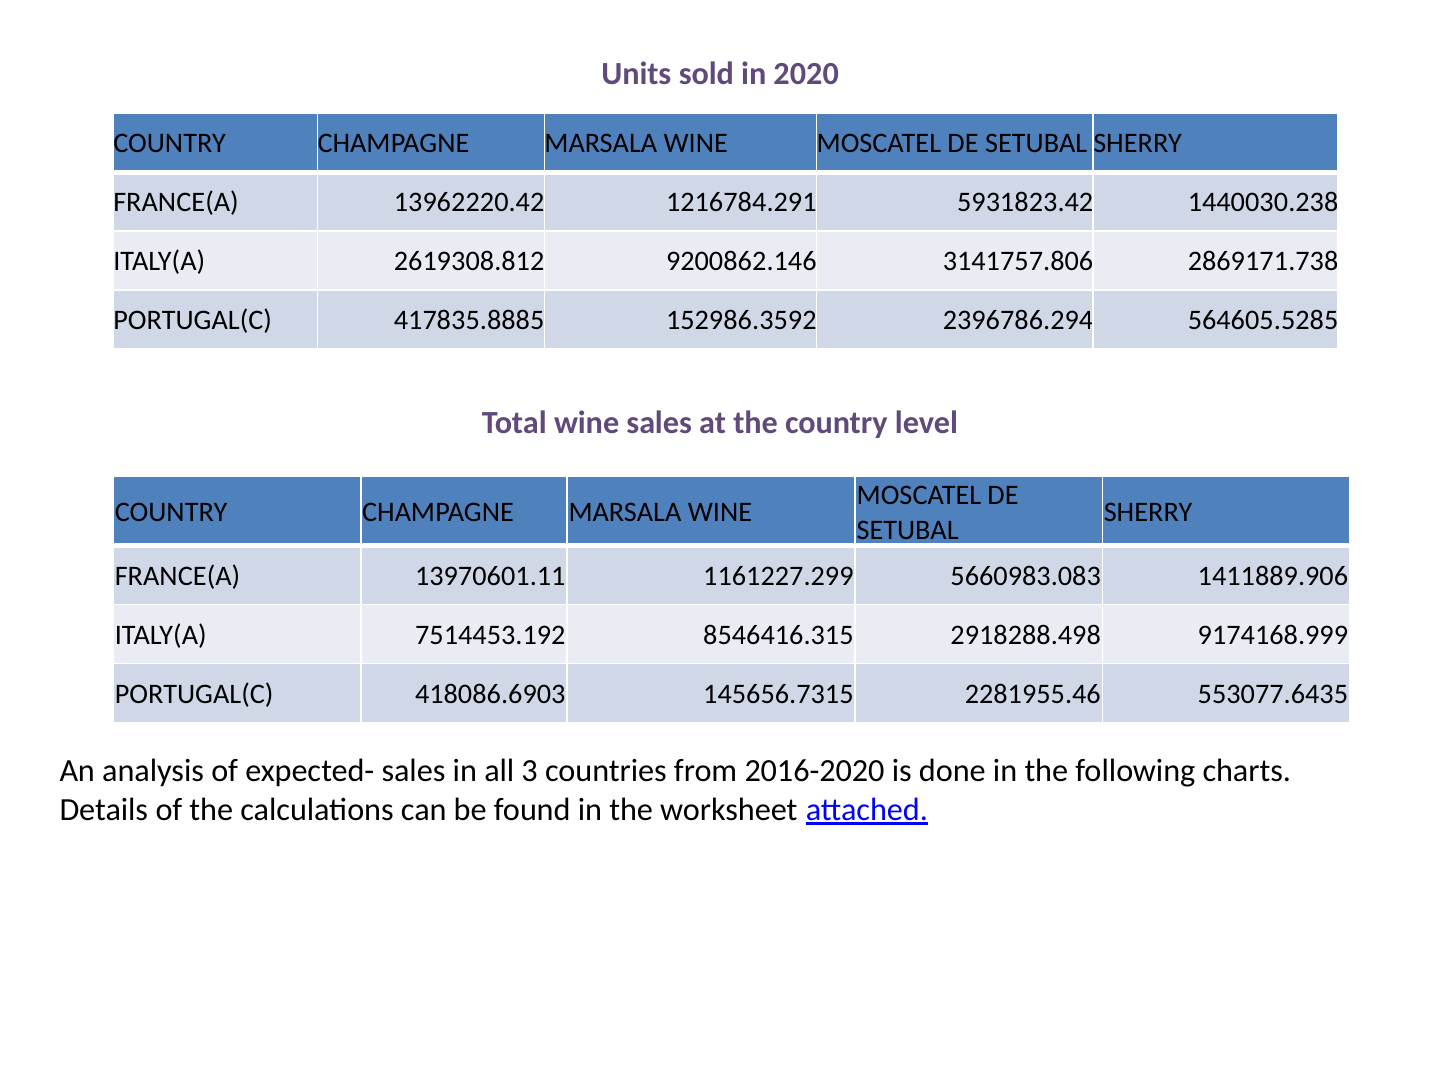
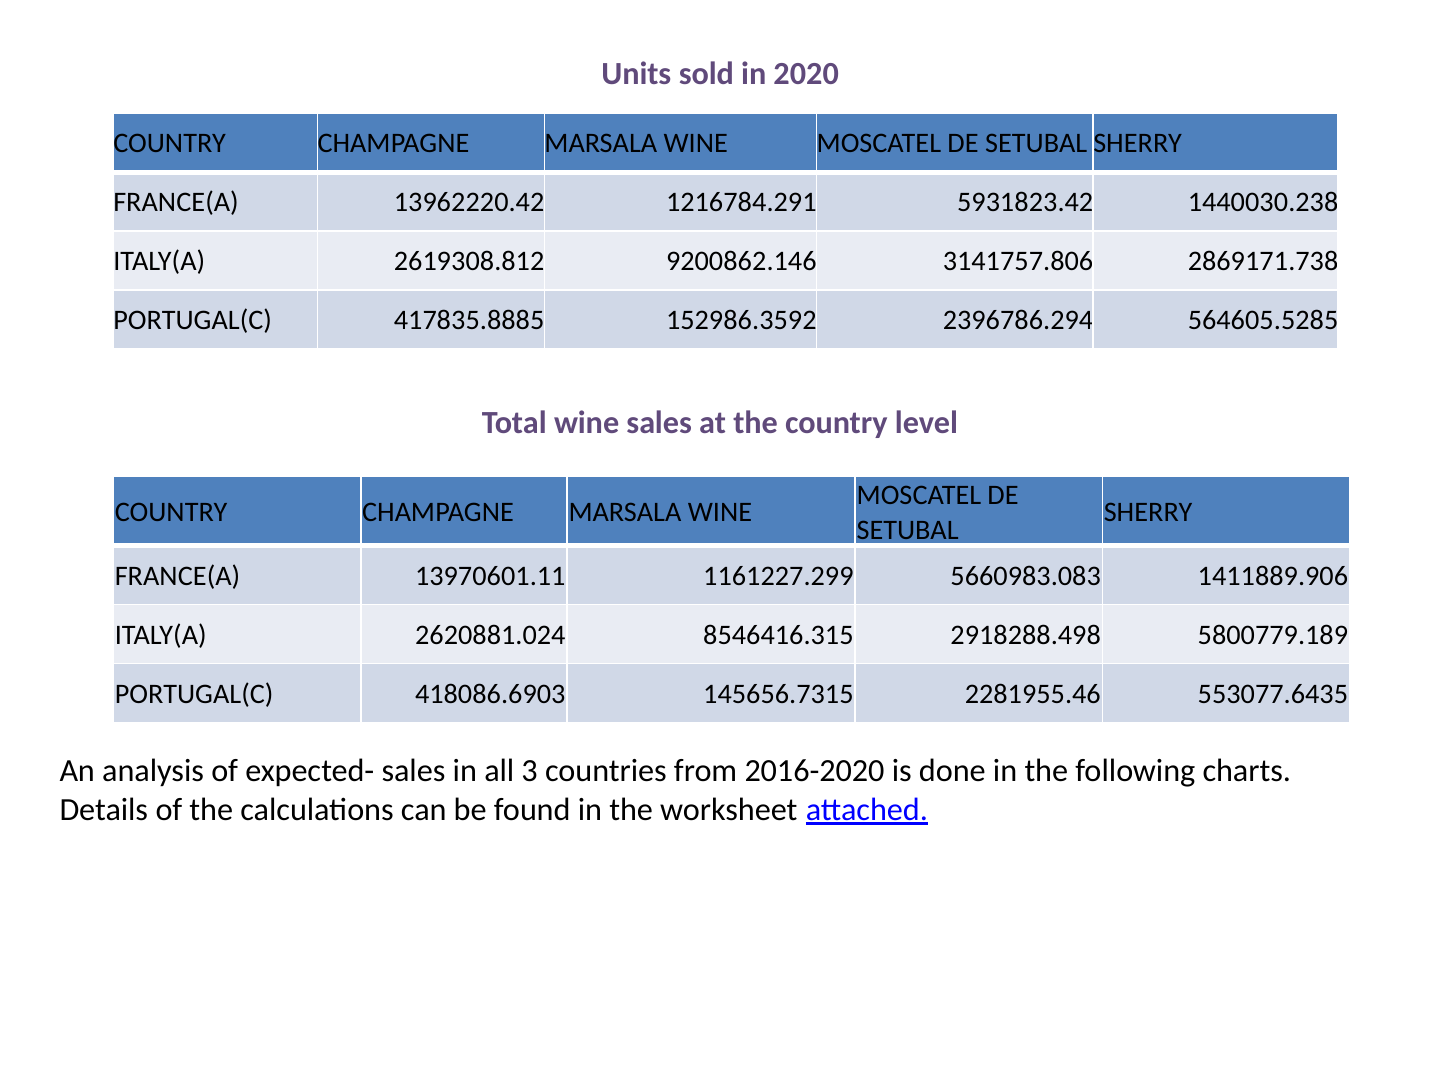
7514453.192: 7514453.192 -> 2620881.024 (490, 635)
9174168.999: 9174168.999 -> 5800779.189 (1273, 635)
